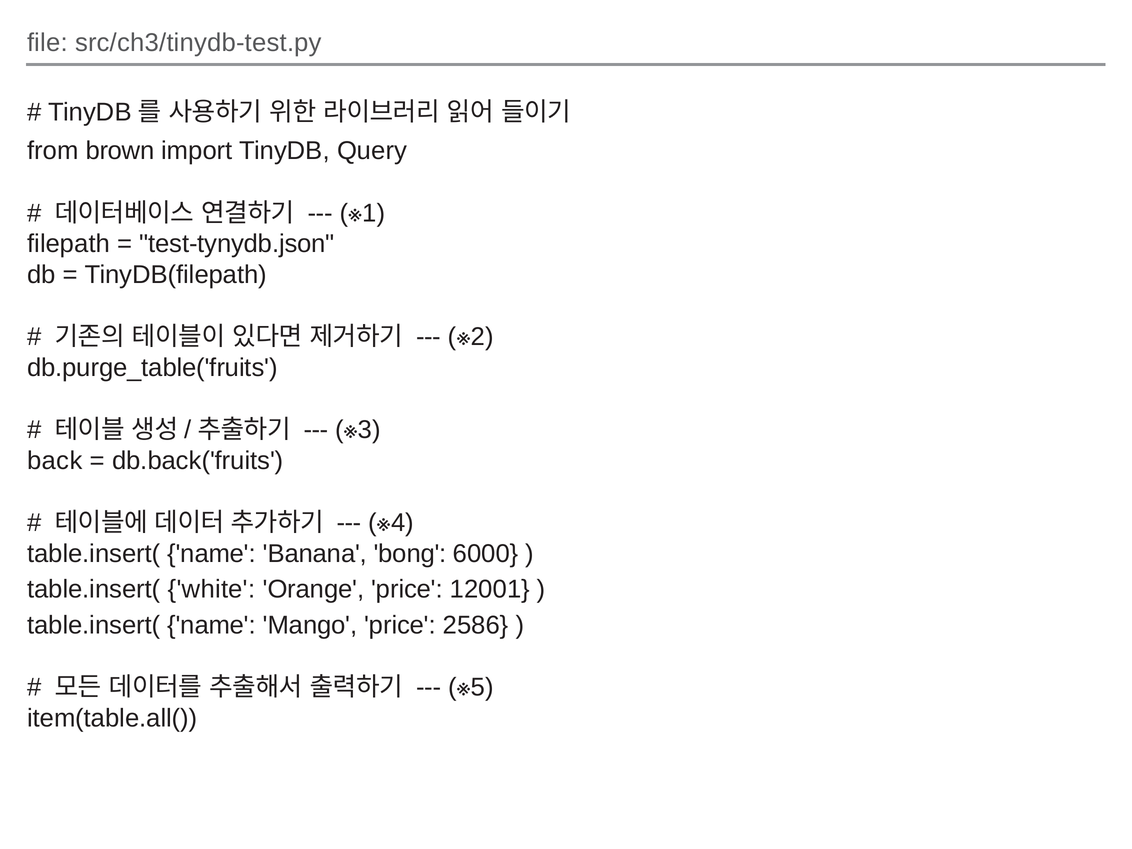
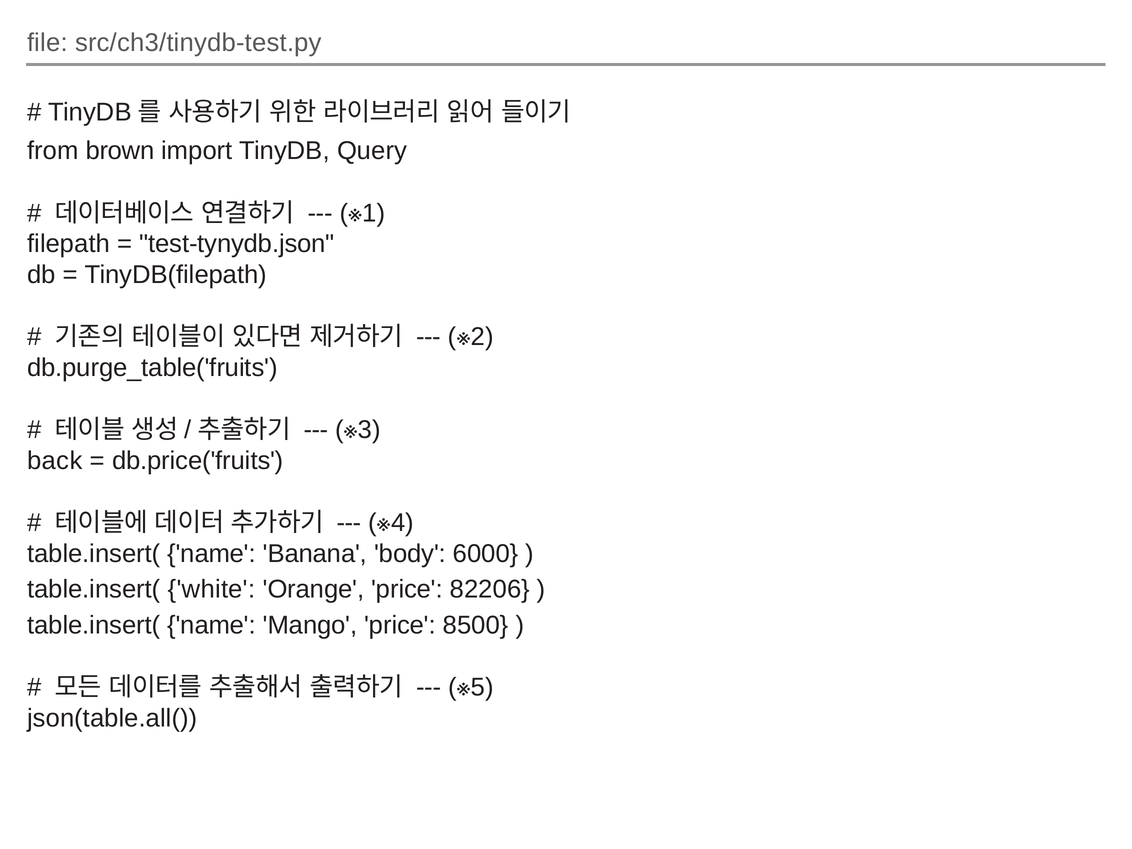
db.back('fruits: db.back('fruits -> db.price('fruits (198, 461)
bong: bong -> body (410, 554)
12001: 12001 -> 82206 (490, 590)
2586: 2586 -> 8500 (476, 625)
item(table.all(: item(table.all( -> json(table.all( (112, 718)
